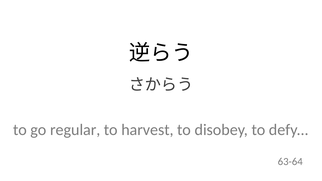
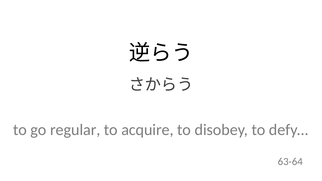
harvest: harvest -> acquire (147, 130)
